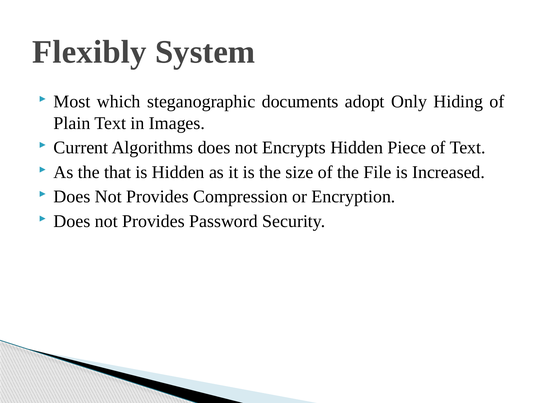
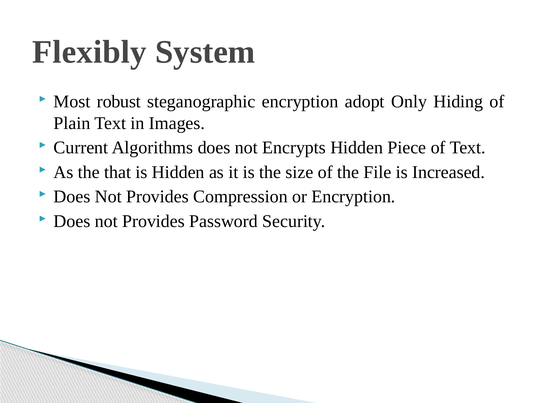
which: which -> robust (119, 102)
steganographic documents: documents -> encryption (300, 102)
